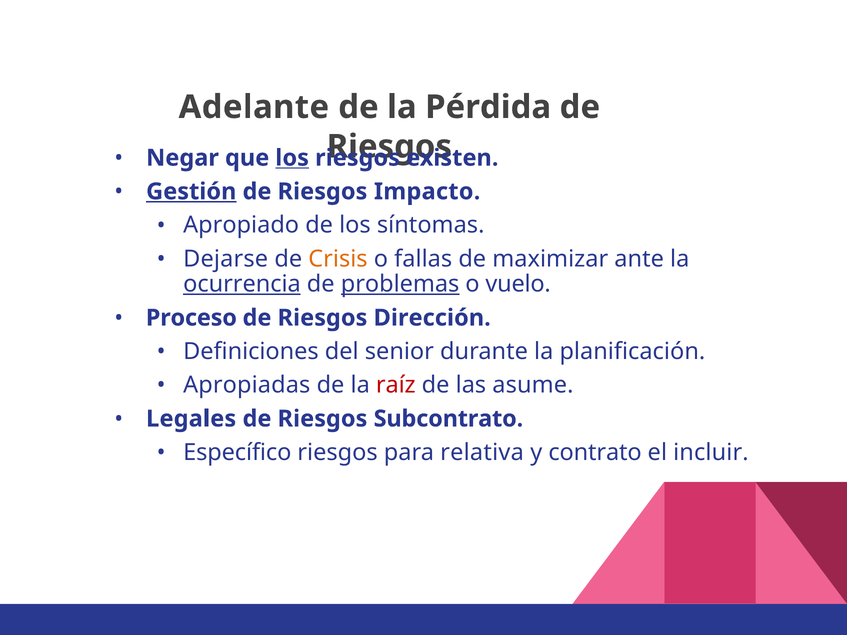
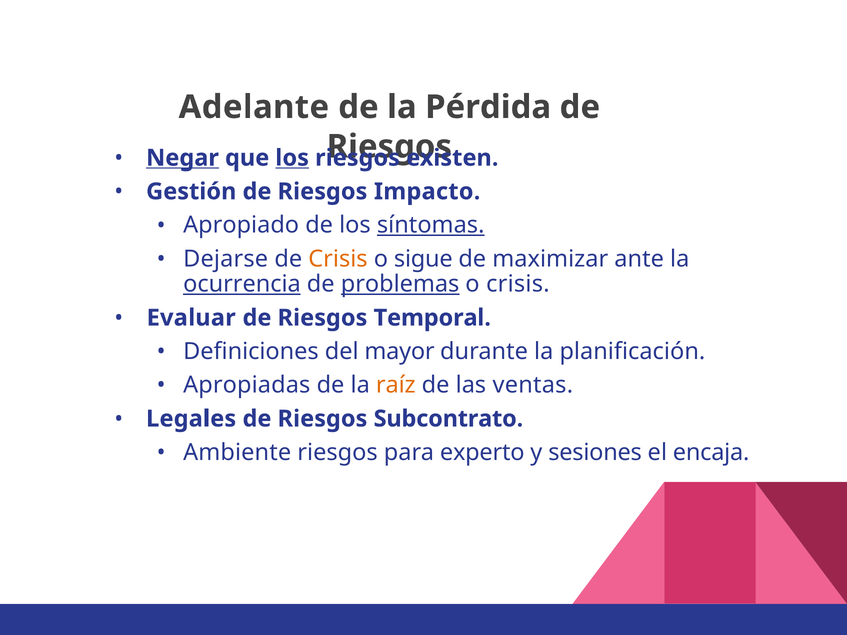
Negar underline: none -> present (183, 158)
Gestión underline: present -> none (191, 192)
síntomas underline: none -> present (431, 225)
fallas: fallas -> sigue (423, 259)
o vuelo: vuelo -> crisis (518, 284)
Proceso: Proceso -> Evaluar (191, 318)
Dirección: Dirección -> Temporal (432, 318)
senior: senior -> mayor (400, 352)
raíz colour: red -> orange (396, 385)
asume: asume -> ventas (533, 385)
Específico: Específico -> Ambiente (237, 453)
relativa: relativa -> experto (482, 453)
contrato: contrato -> sesiones (595, 453)
incluir: incluir -> encaja (711, 453)
